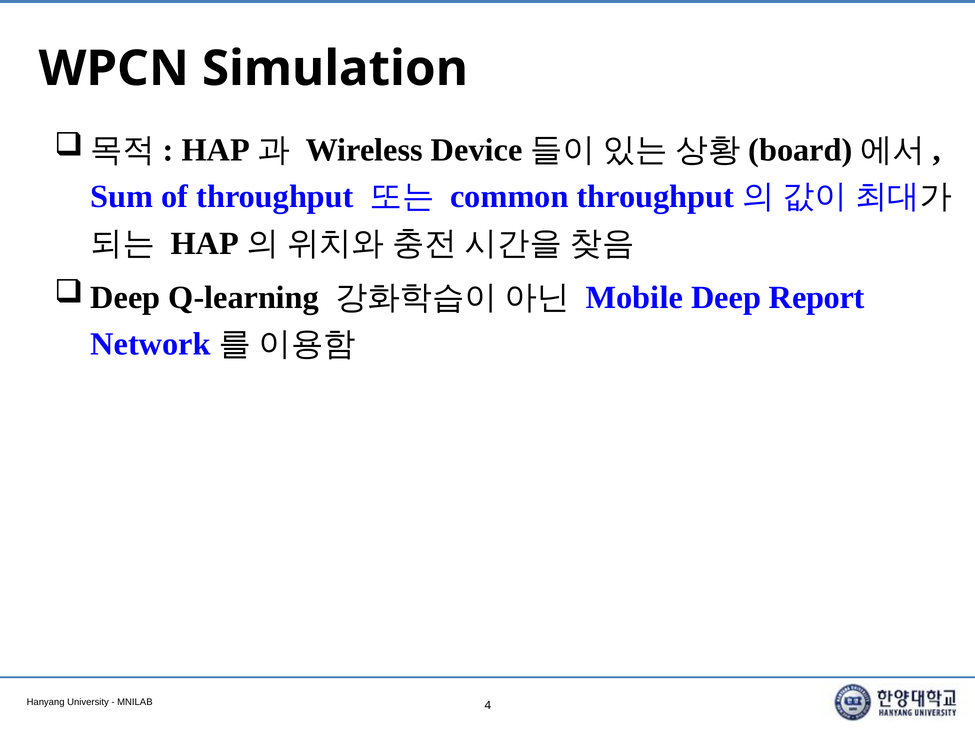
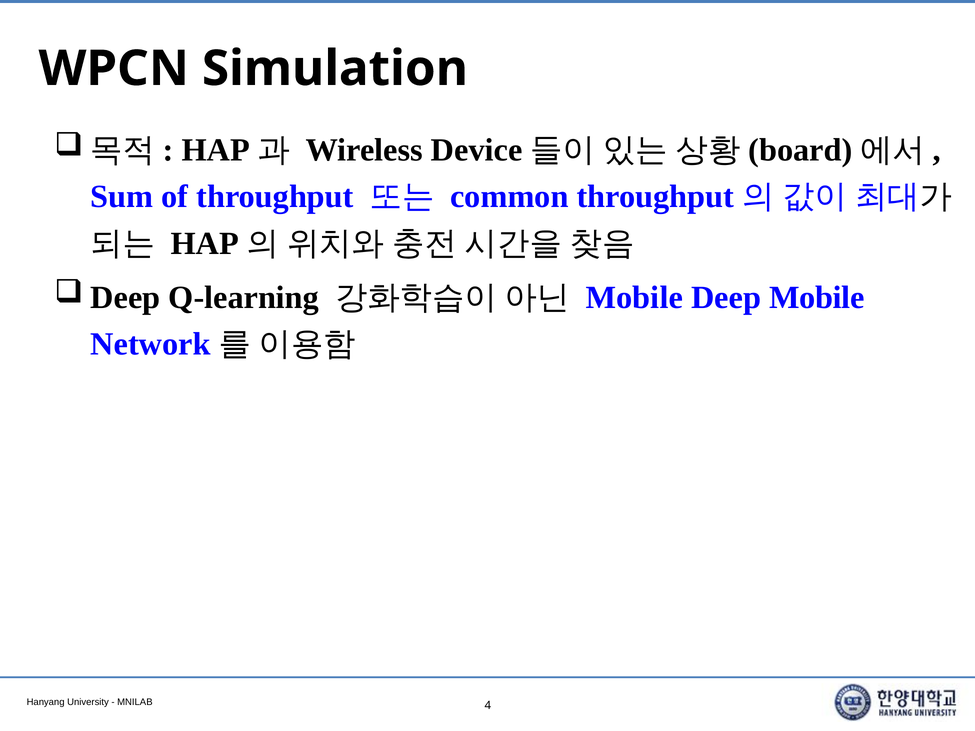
Deep Report: Report -> Mobile (817, 298)
